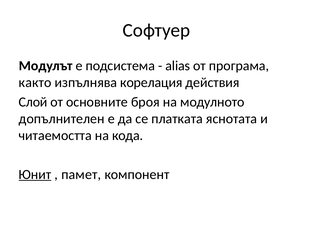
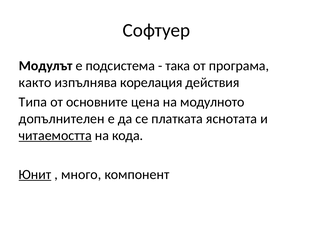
alias: alias -> така (178, 66)
Слой: Слой -> Типа (33, 102)
броя: броя -> цена (145, 102)
читаемостта underline: none -> present (55, 135)
памет: памет -> много (81, 174)
